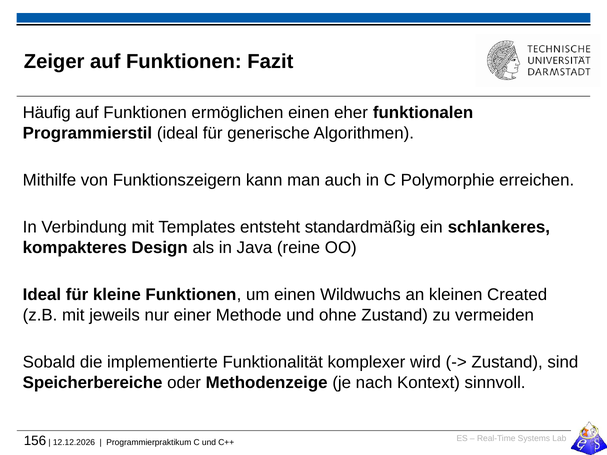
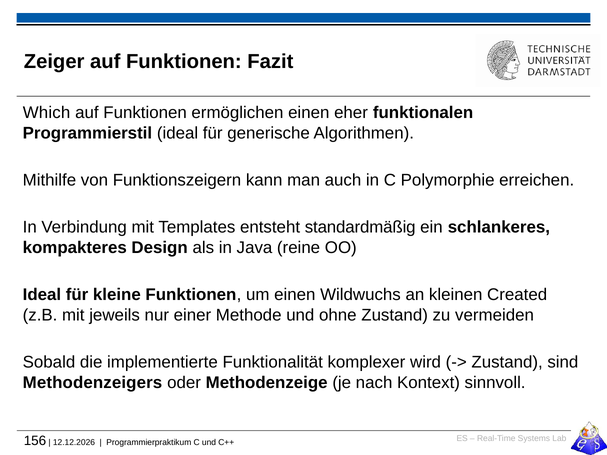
Häufig: Häufig -> Which (47, 113)
Speicherbereiche: Speicherbereiche -> Methodenzeigers (92, 383)
